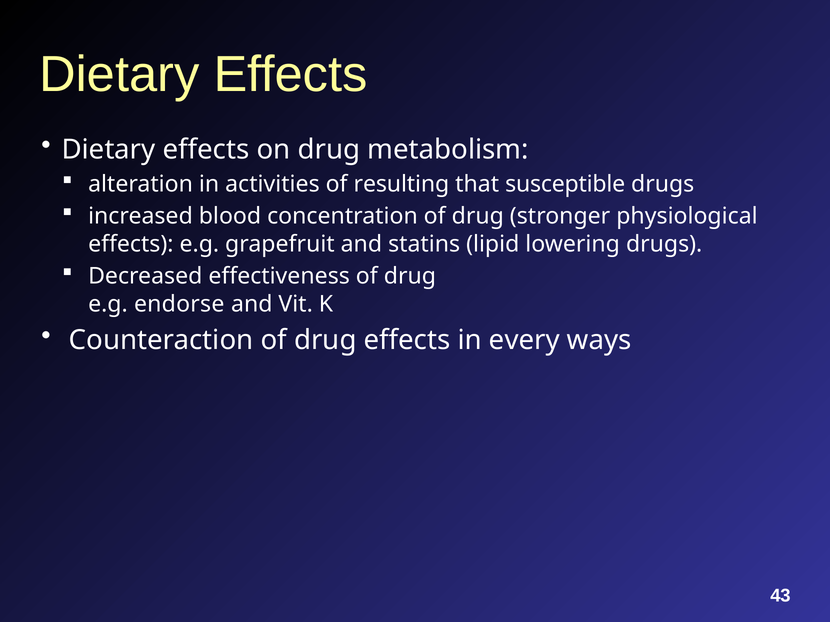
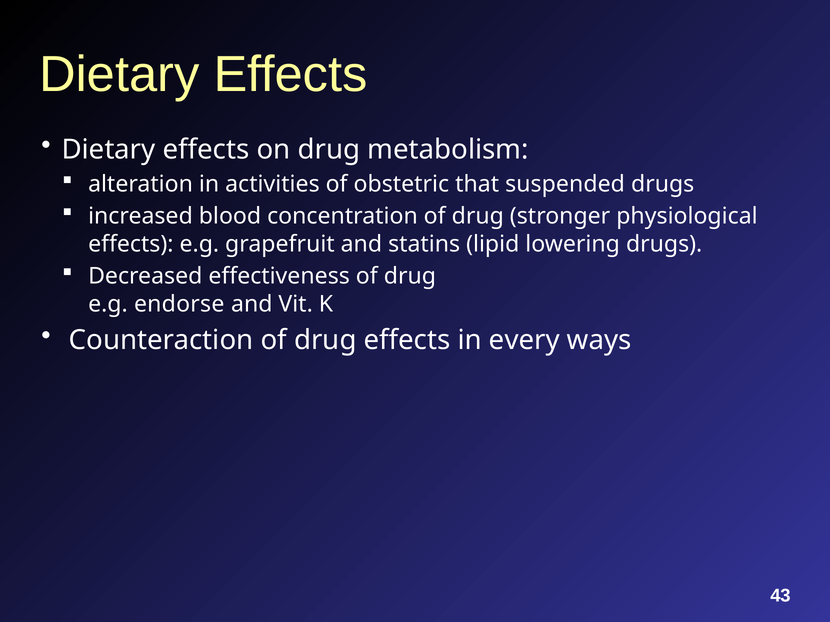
resulting: resulting -> obstetric (401, 184)
susceptible: susceptible -> suspended (565, 184)
